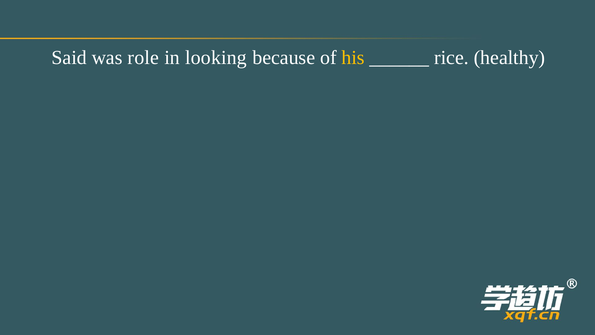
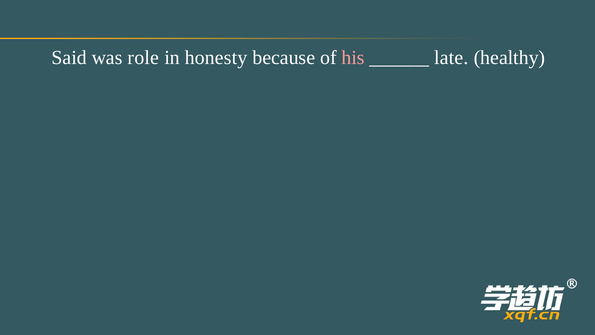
looking: looking -> honesty (216, 57)
his colour: yellow -> pink (353, 57)
rice: rice -> late (451, 57)
